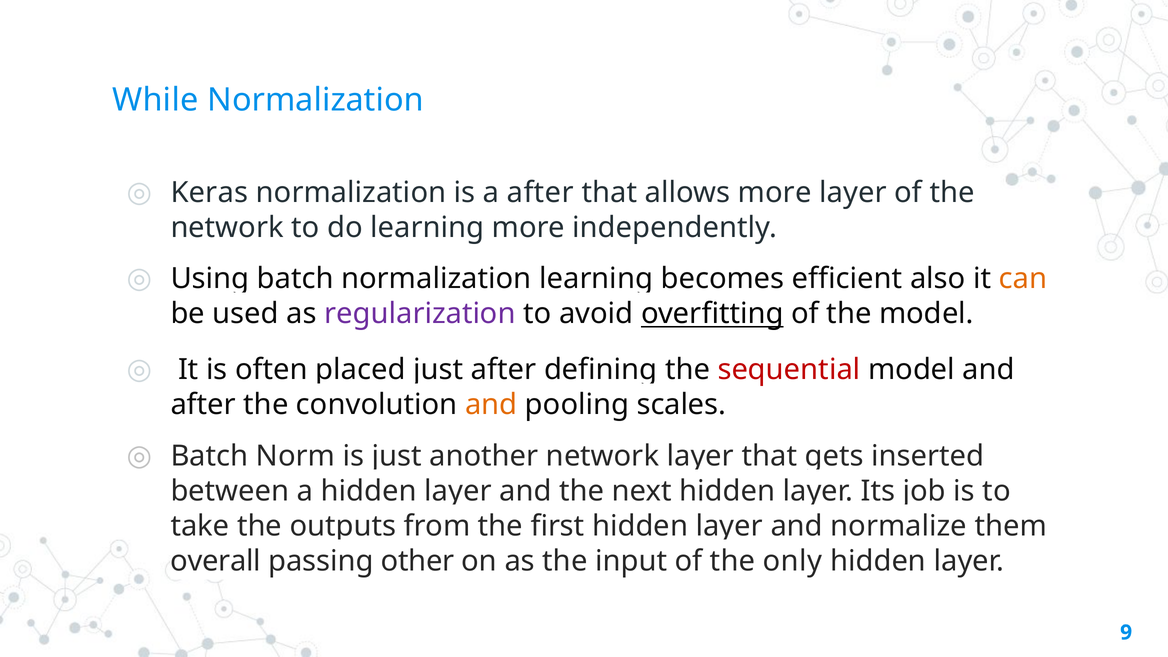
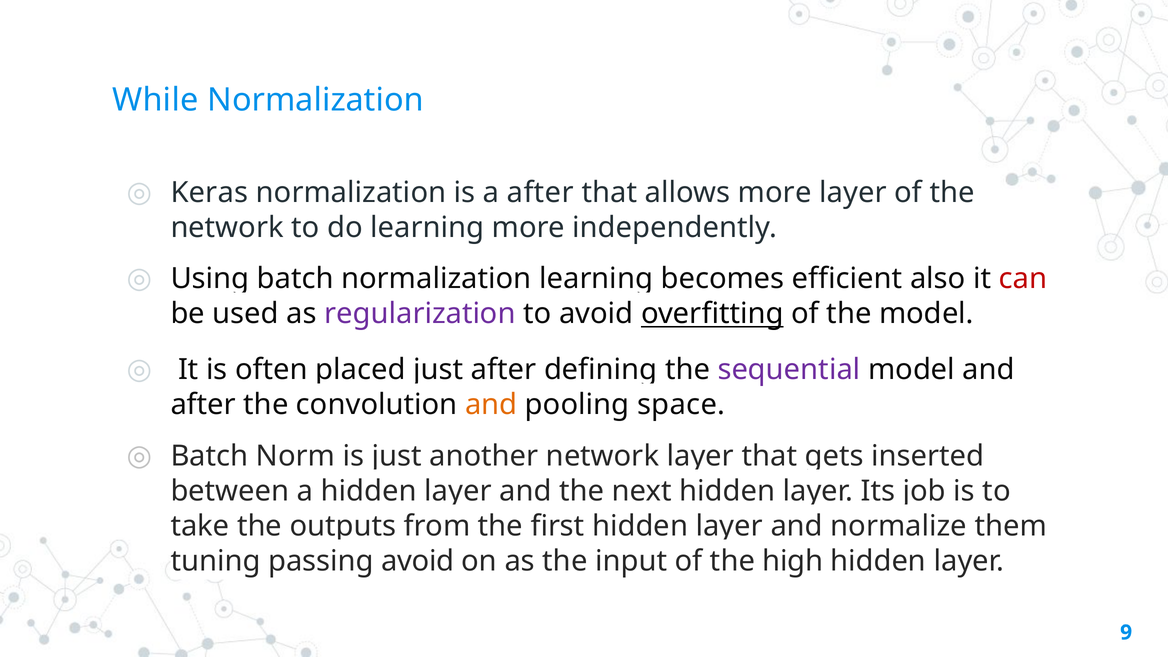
can colour: orange -> red (1023, 279)
sequential colour: red -> purple (789, 370)
scales: scales -> space (681, 405)
overall: overall -> tuning (216, 561)
passing other: other -> avoid (418, 561)
only: only -> high (793, 561)
